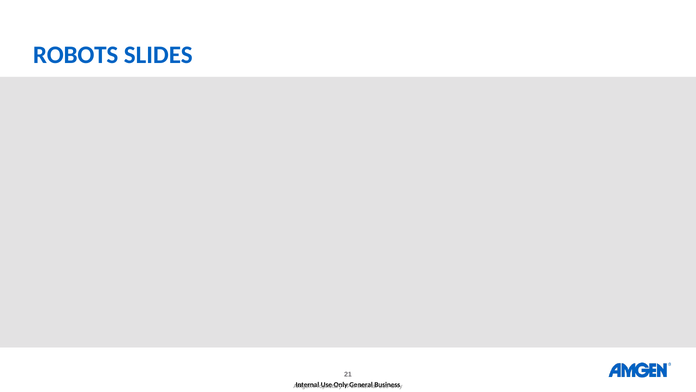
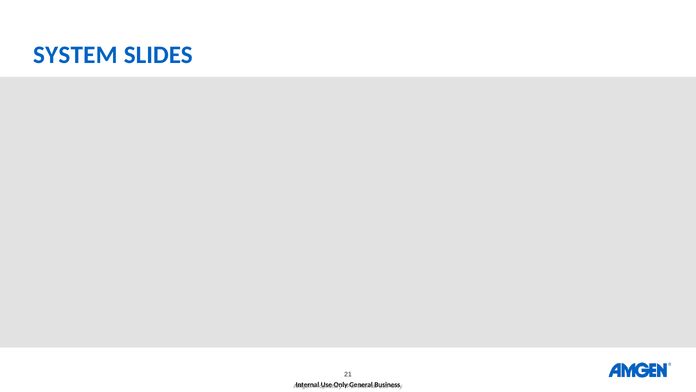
ROBOTS: ROBOTS -> SYSTEM (75, 55)
